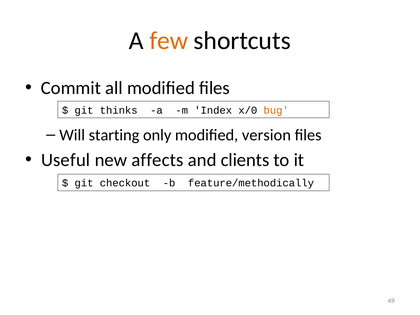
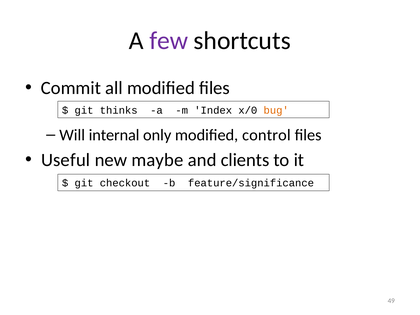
few colour: orange -> purple (169, 41)
starting: starting -> internal (114, 135)
version: version -> control (266, 135)
affects: affects -> maybe (157, 160)
feature/methodically: feature/methodically -> feature/significance (251, 183)
